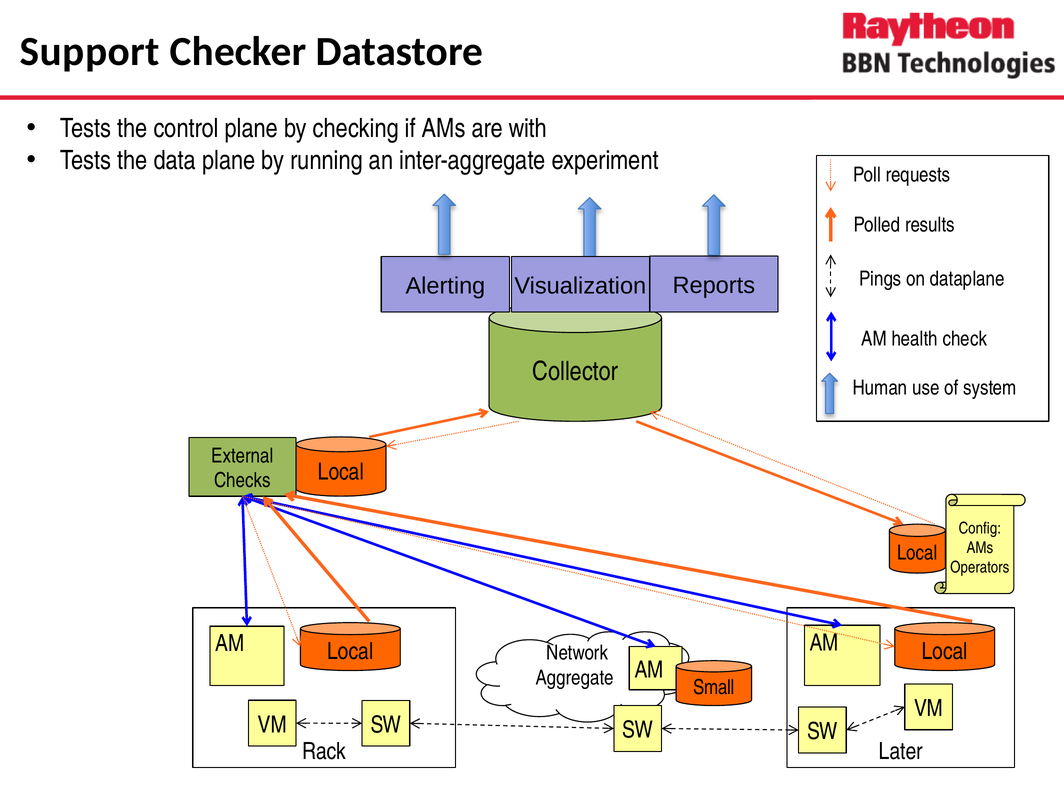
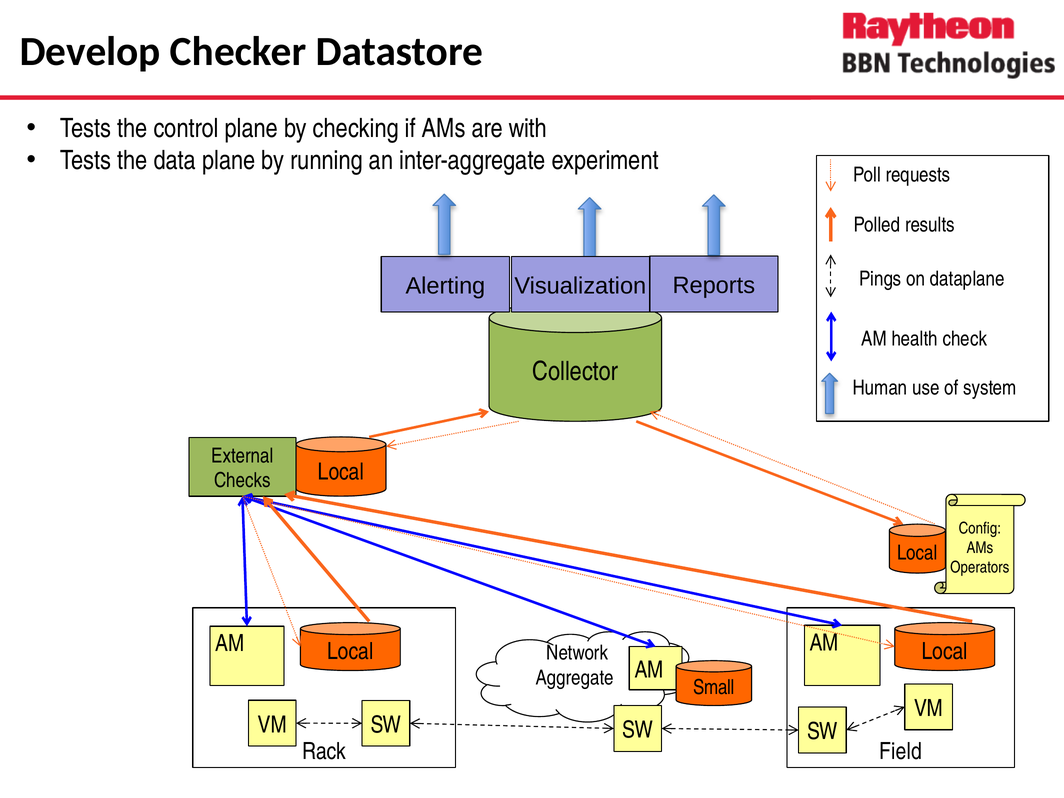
Support: Support -> Develop (90, 52)
Later: Later -> Field (901, 752)
